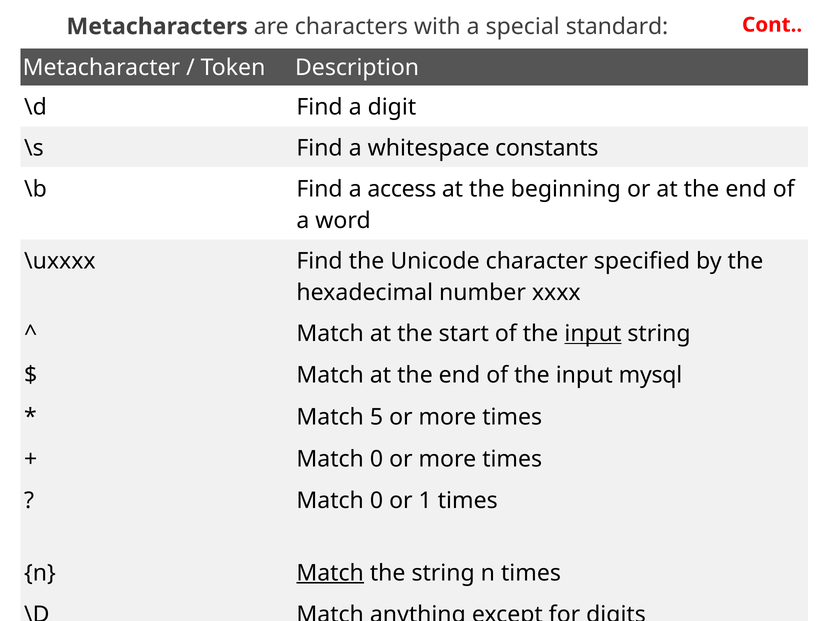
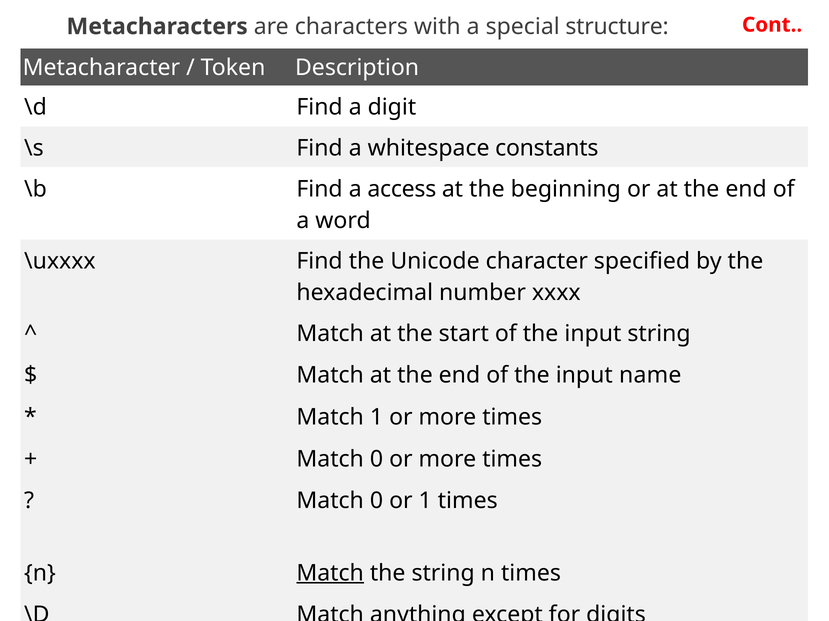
standard: standard -> structure (617, 27)
input underline: present -> none (593, 334)
mysql: mysql -> name (650, 376)
Match 5: 5 -> 1 (377, 418)
